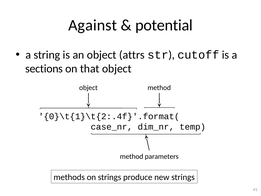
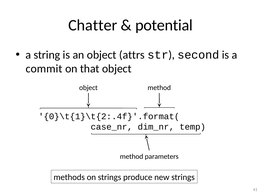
Against: Against -> Chatter (93, 25)
cutoff: cutoff -> second (198, 55)
sections: sections -> commit (44, 69)
